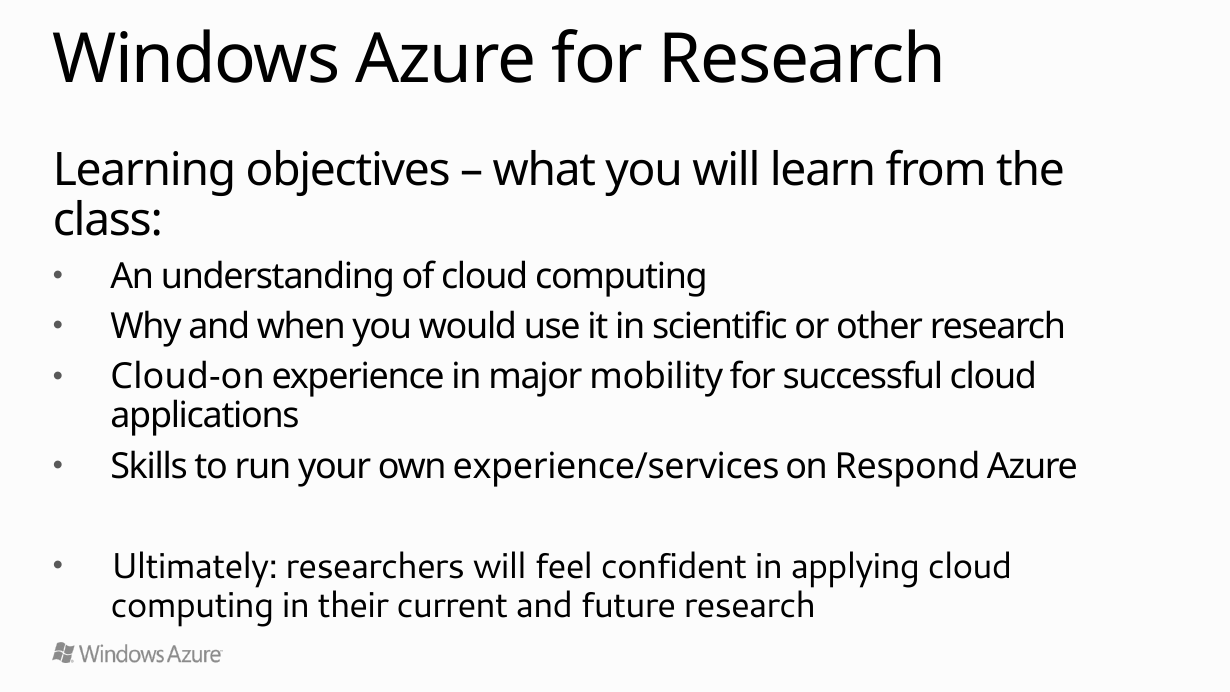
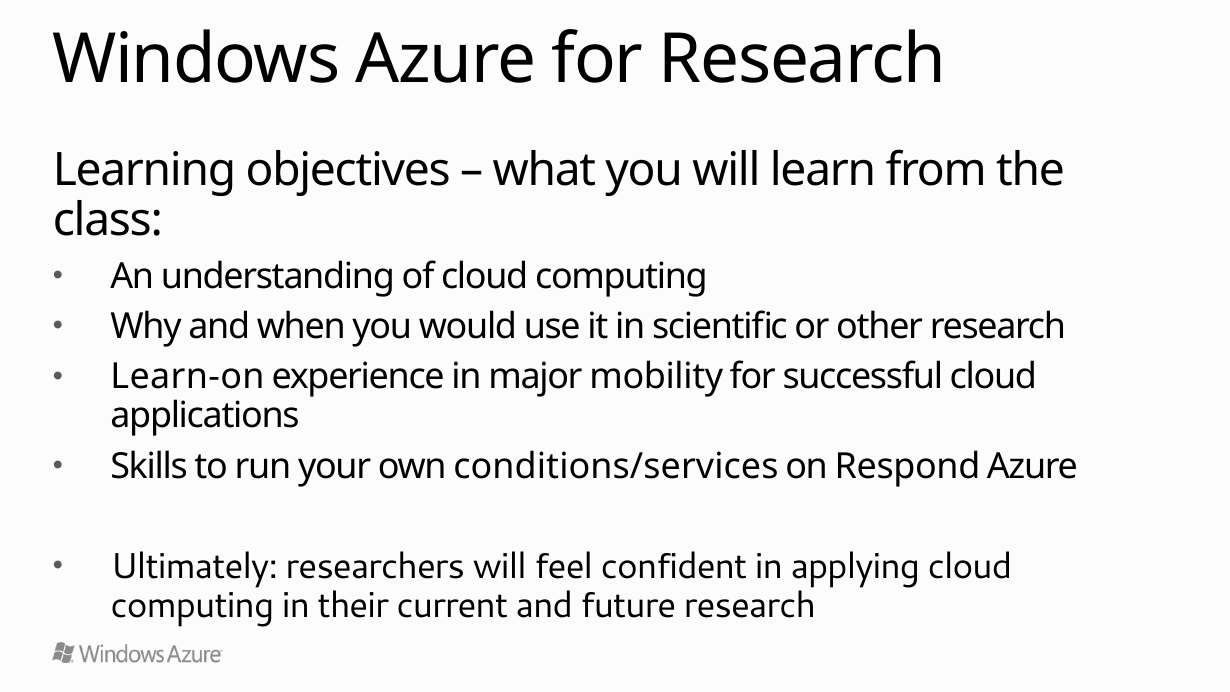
Cloud-on: Cloud-on -> Learn-on (188, 377)
experience/services: experience/services -> conditions/services (616, 466)
